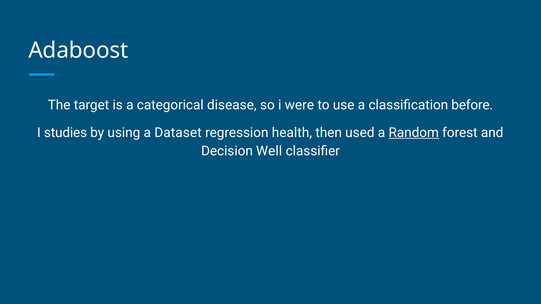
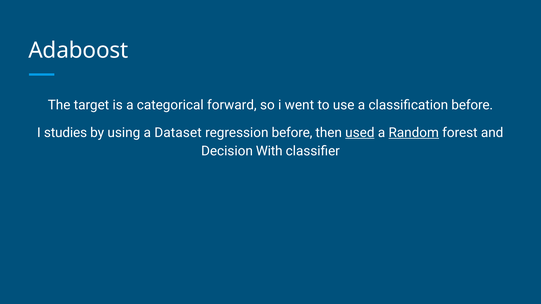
disease: disease -> forward (232, 105)
were: were -> went (299, 105)
regression health: health -> before (292, 133)
used underline: none -> present (360, 133)
Well: Well -> With (269, 151)
